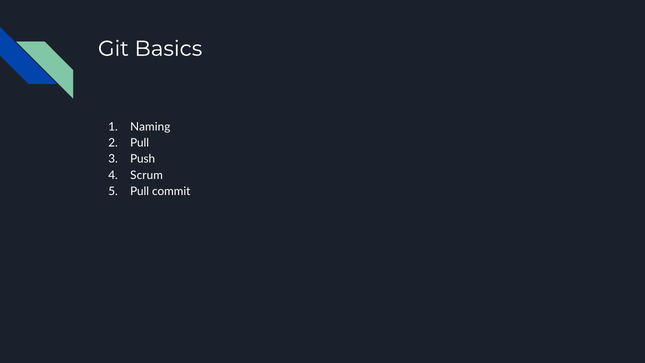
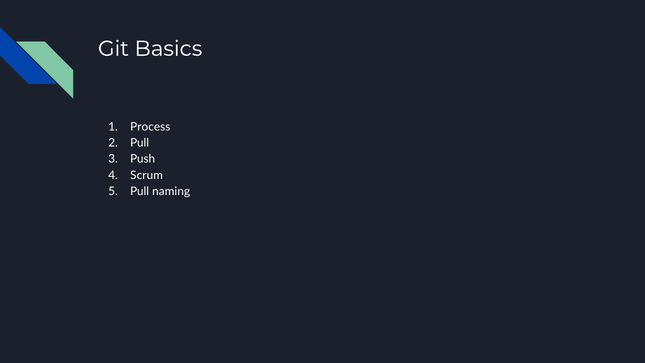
Naming: Naming -> Process (150, 127)
commit: commit -> naming (171, 191)
